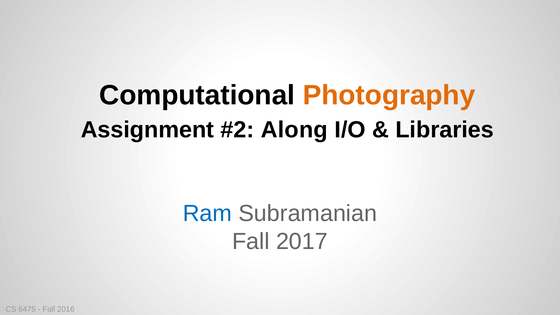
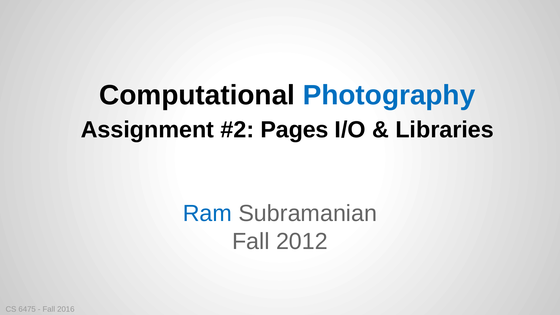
Photography colour: orange -> blue (389, 95)
Along: Along -> Pages (295, 130)
2017: 2017 -> 2012 (302, 242)
